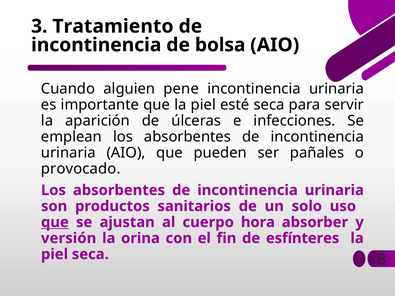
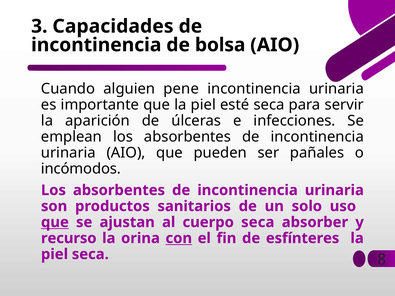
Tratamiento: Tratamiento -> Capacidades (113, 26)
provocado: provocado -> incómodos (81, 169)
cuerpo hora: hora -> seca (258, 222)
versión: versión -> recurso (69, 238)
con underline: none -> present (179, 238)
